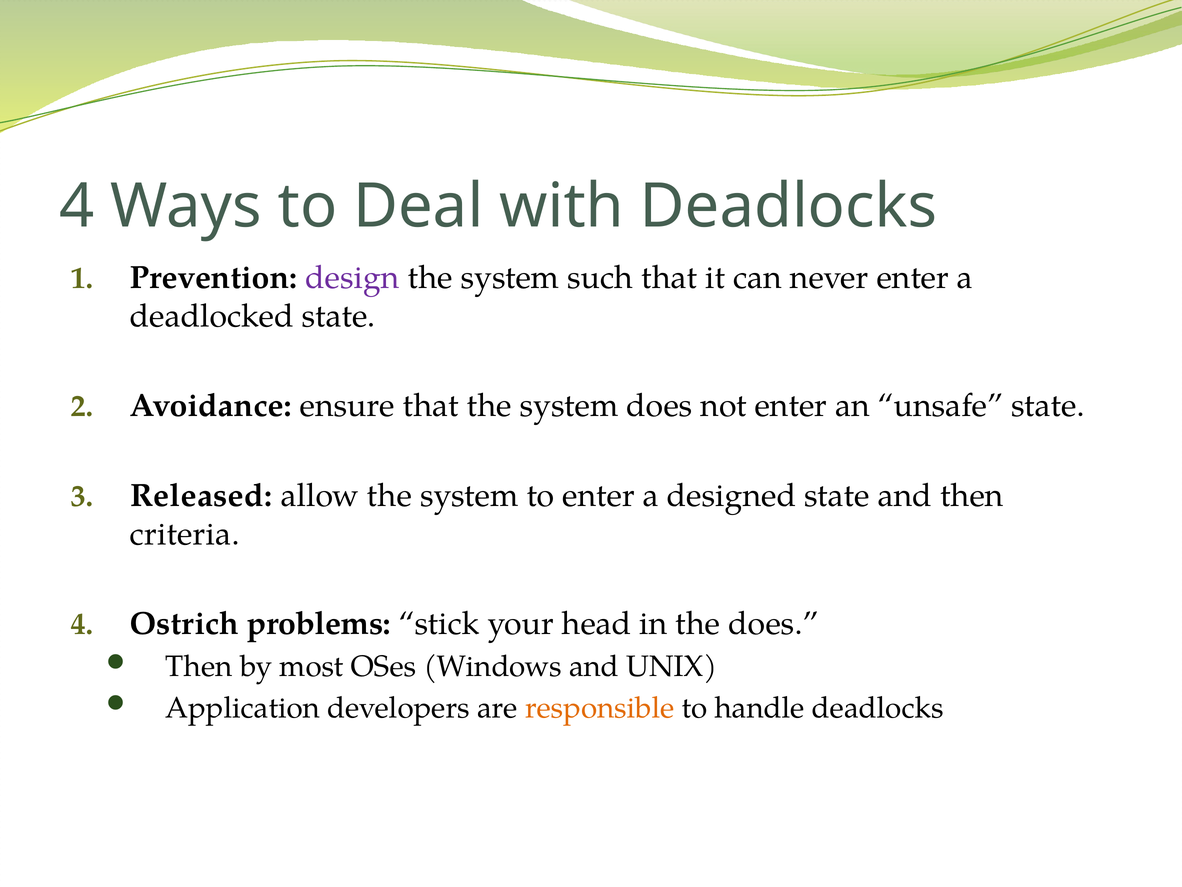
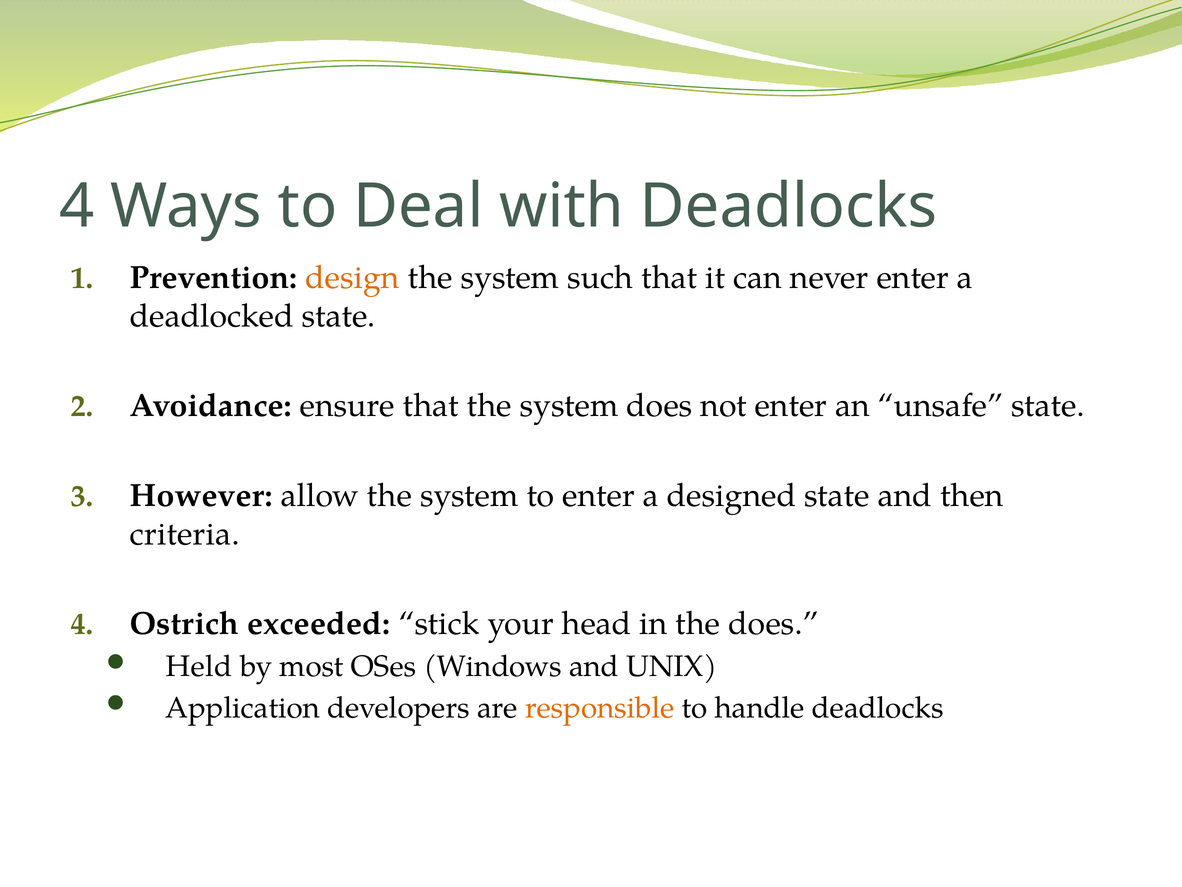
design colour: purple -> orange (352, 277)
Released: Released -> However (201, 495)
problems: problems -> exceeded (319, 623)
Then: Then -> Held (199, 666)
